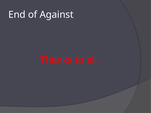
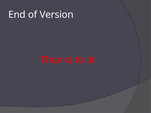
Against: Against -> Version (57, 15)
